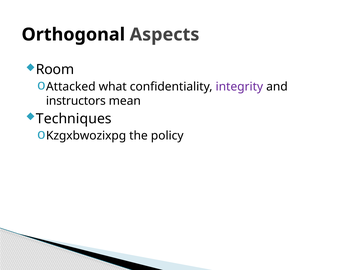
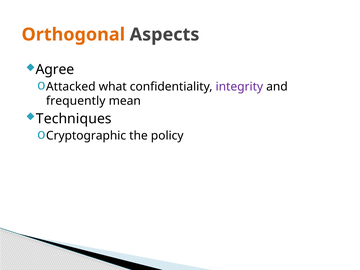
Orthogonal colour: black -> orange (73, 35)
Room: Room -> Agree (55, 69)
instructors: instructors -> frequently (76, 101)
Kzgxbwozixpg: Kzgxbwozixpg -> Cryptographic (86, 136)
